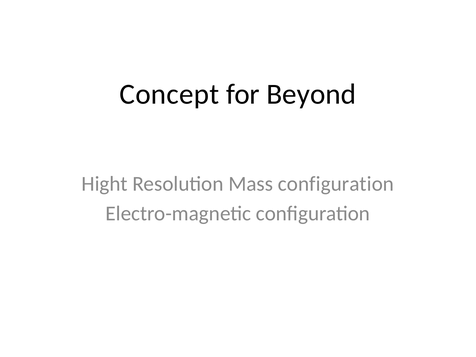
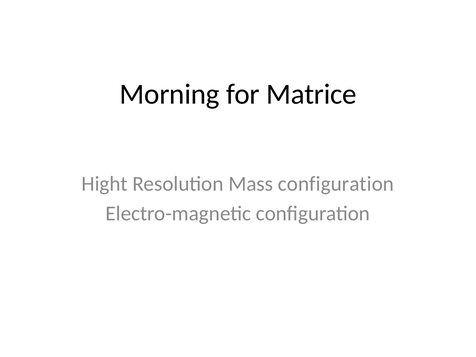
Concept: Concept -> Morning (170, 94)
Beyond: Beyond -> Matrice (311, 94)
